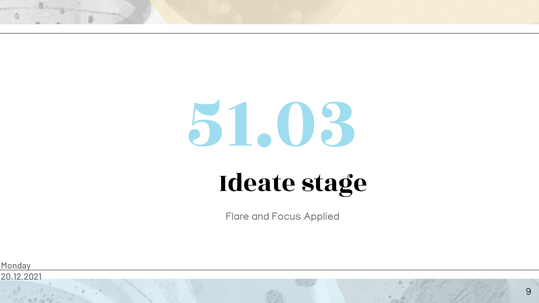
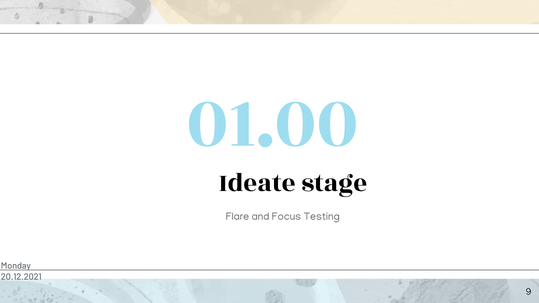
51.03: 51.03 -> 01.00 (273, 121)
Applied: Applied -> Testing (322, 216)
